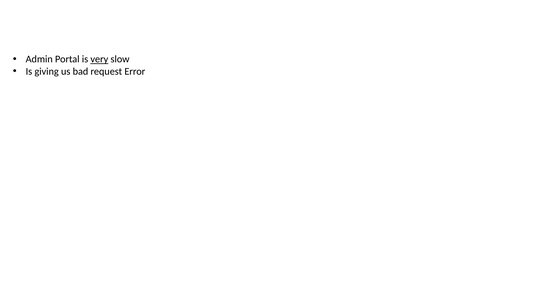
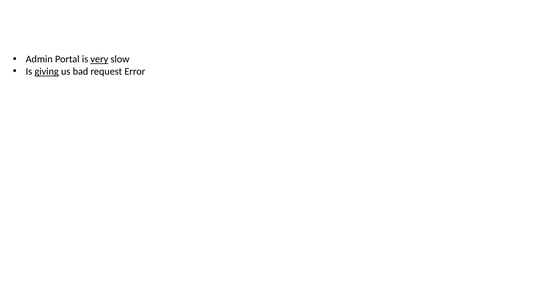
giving underline: none -> present (47, 72)
